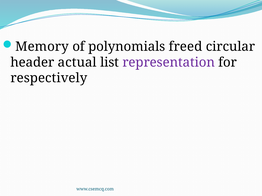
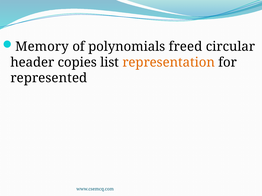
actual: actual -> copies (77, 62)
representation colour: purple -> orange (169, 62)
respectively: respectively -> represented (49, 78)
